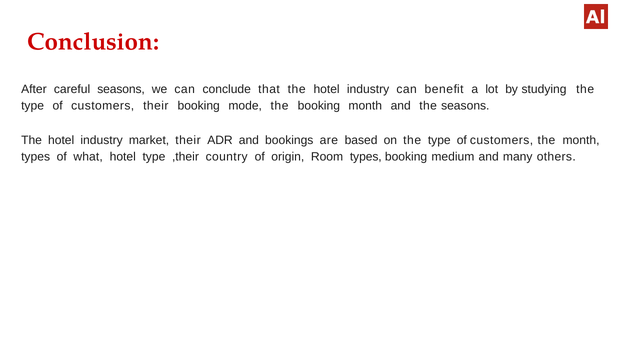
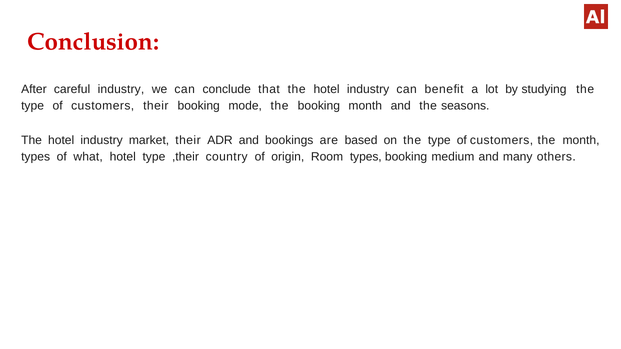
careful seasons: seasons -> industry (121, 89)
